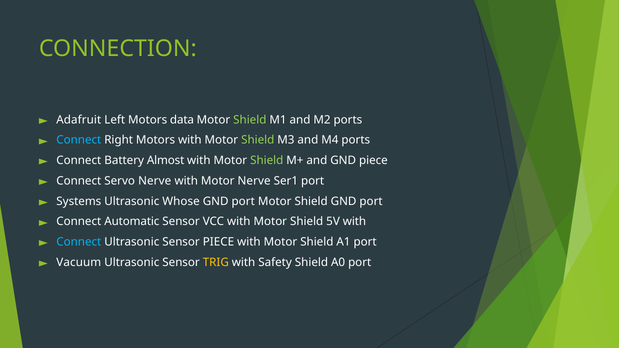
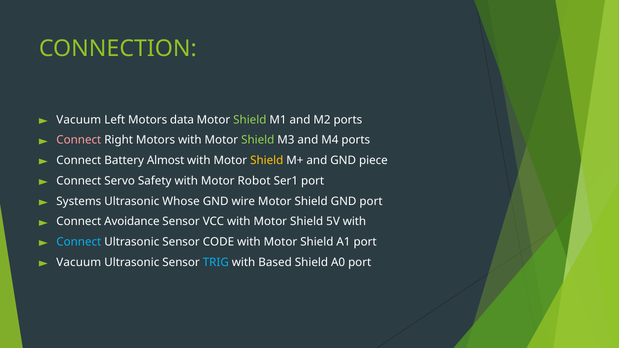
Adafruit: Adafruit -> Vacuum (79, 120)
Connect colour: light blue -> pink (79, 140)
Shield colour: light green -> yellow (267, 161)
Servo Nerve: Nerve -> Safety (155, 181)
Motor Nerve: Nerve -> Robot (254, 181)
port: port -> wire (243, 201)
Automatic: Automatic -> Avoidance (132, 222)
Sensor PIECE: PIECE -> CODE (218, 242)
TRIG colour: yellow -> light blue (216, 262)
Safety: Safety -> Based (275, 262)
